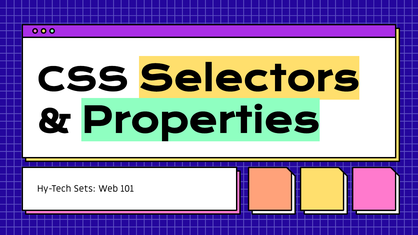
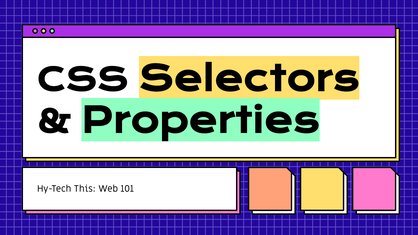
Sets: Sets -> This (85, 189)
